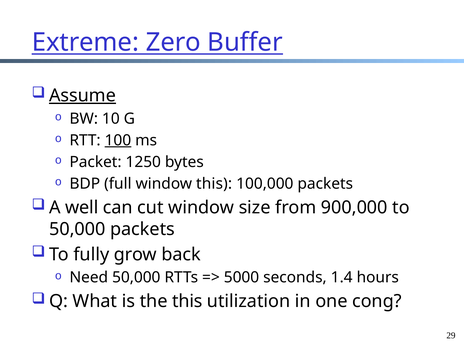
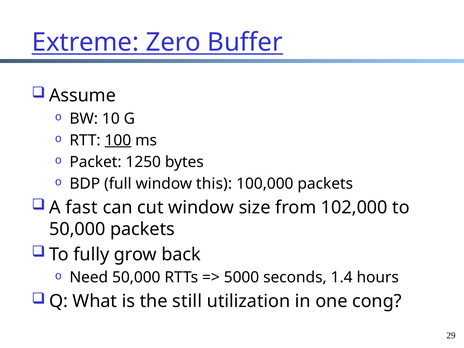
Assume underline: present -> none (83, 96)
well: well -> fast (82, 207)
900,000: 900,000 -> 102,000 (354, 207)
the this: this -> still (187, 301)
